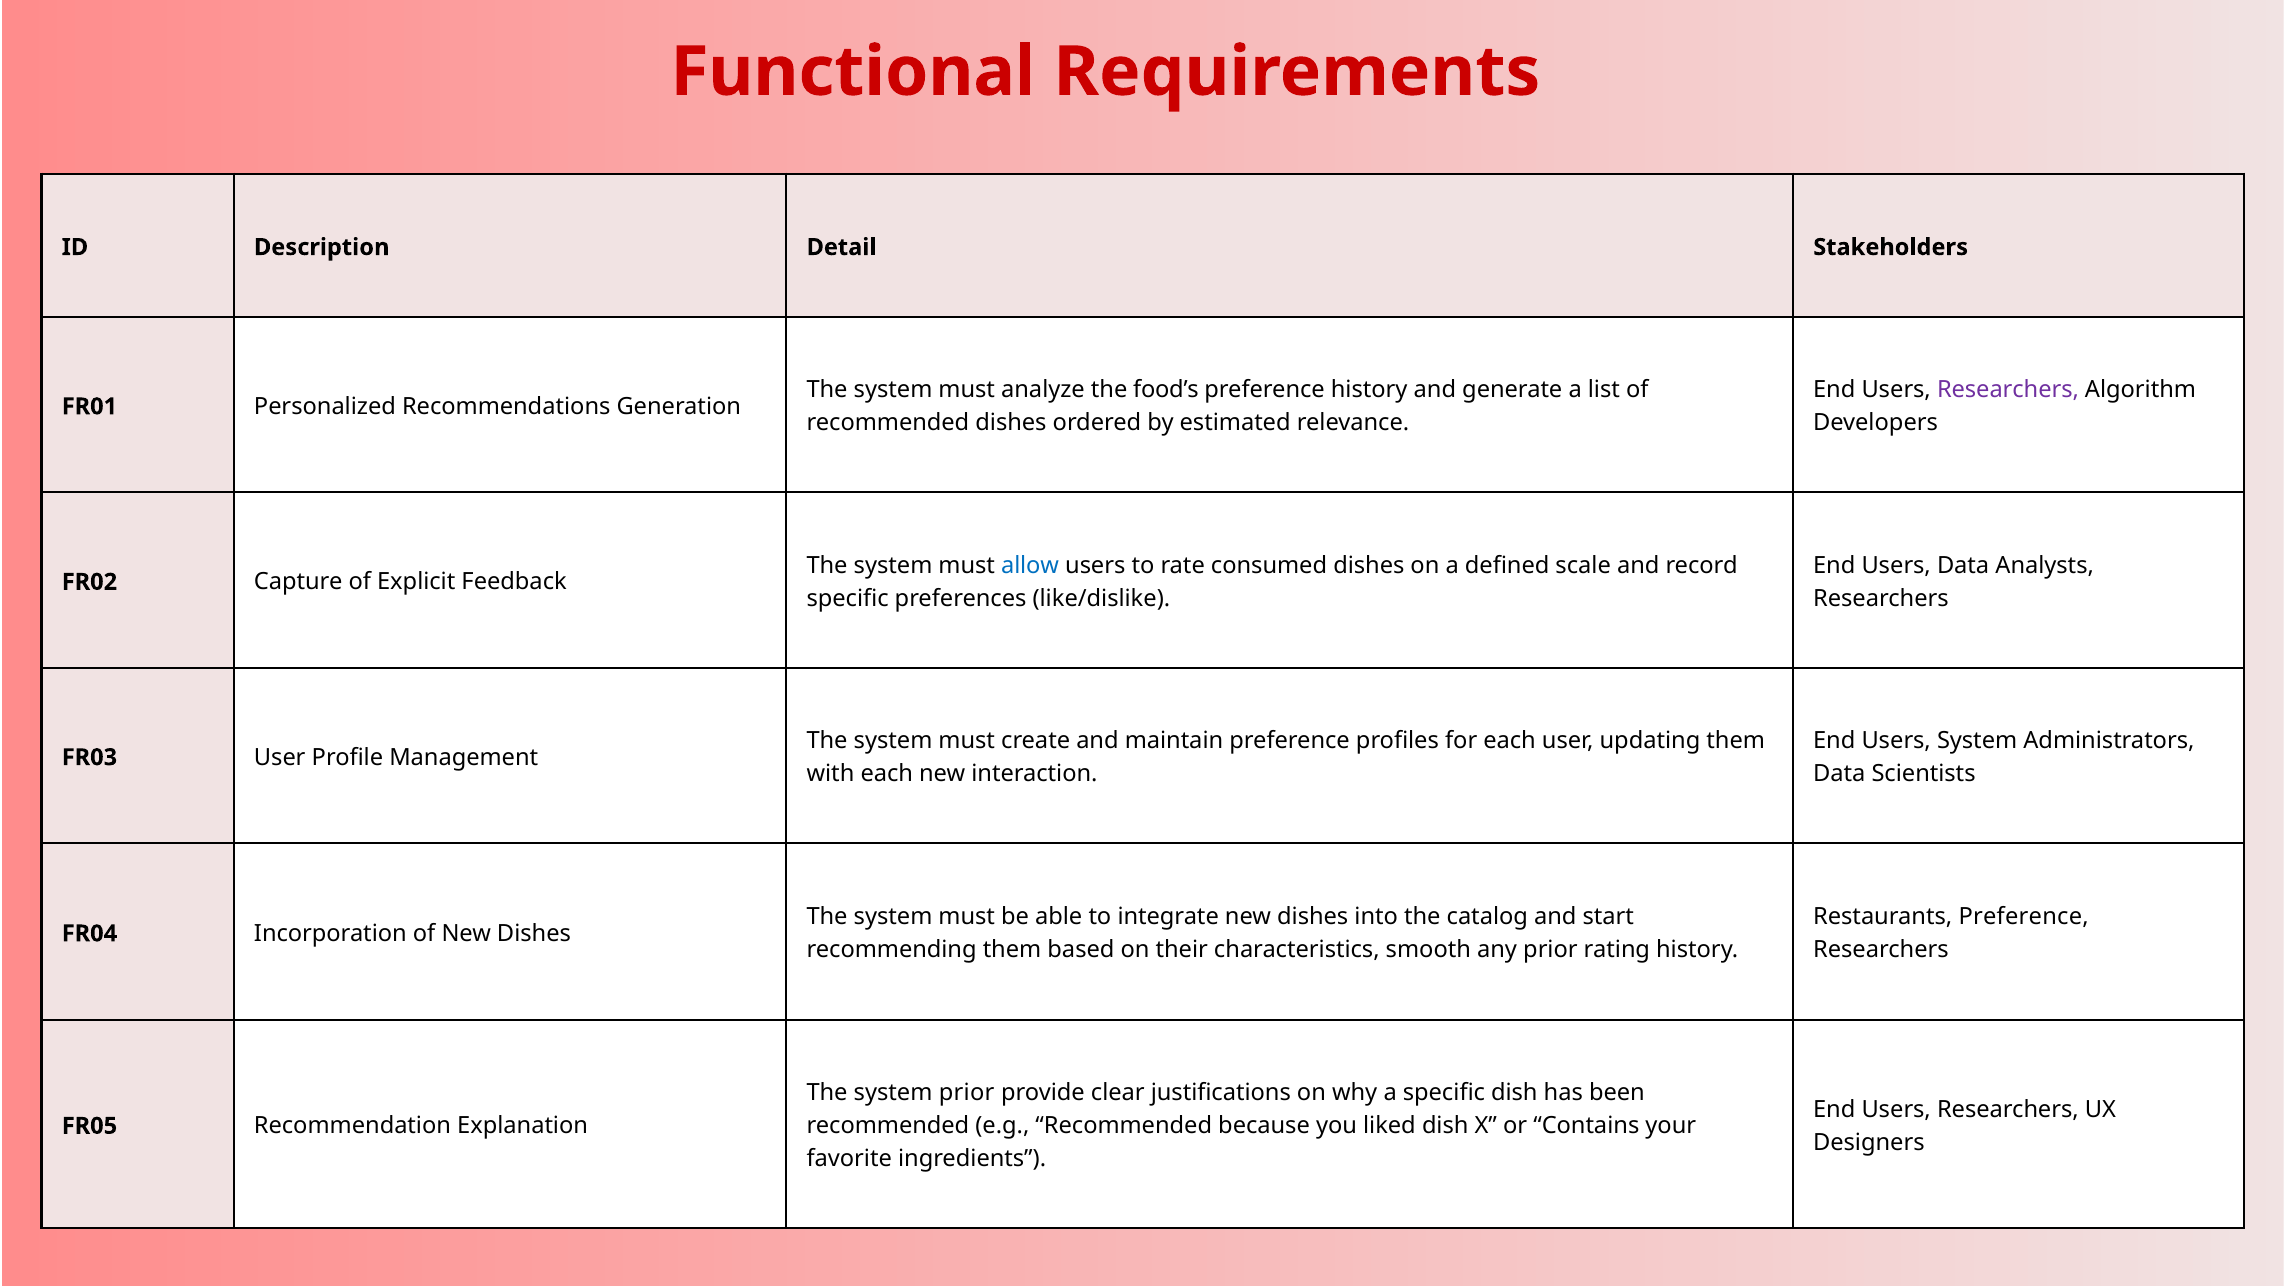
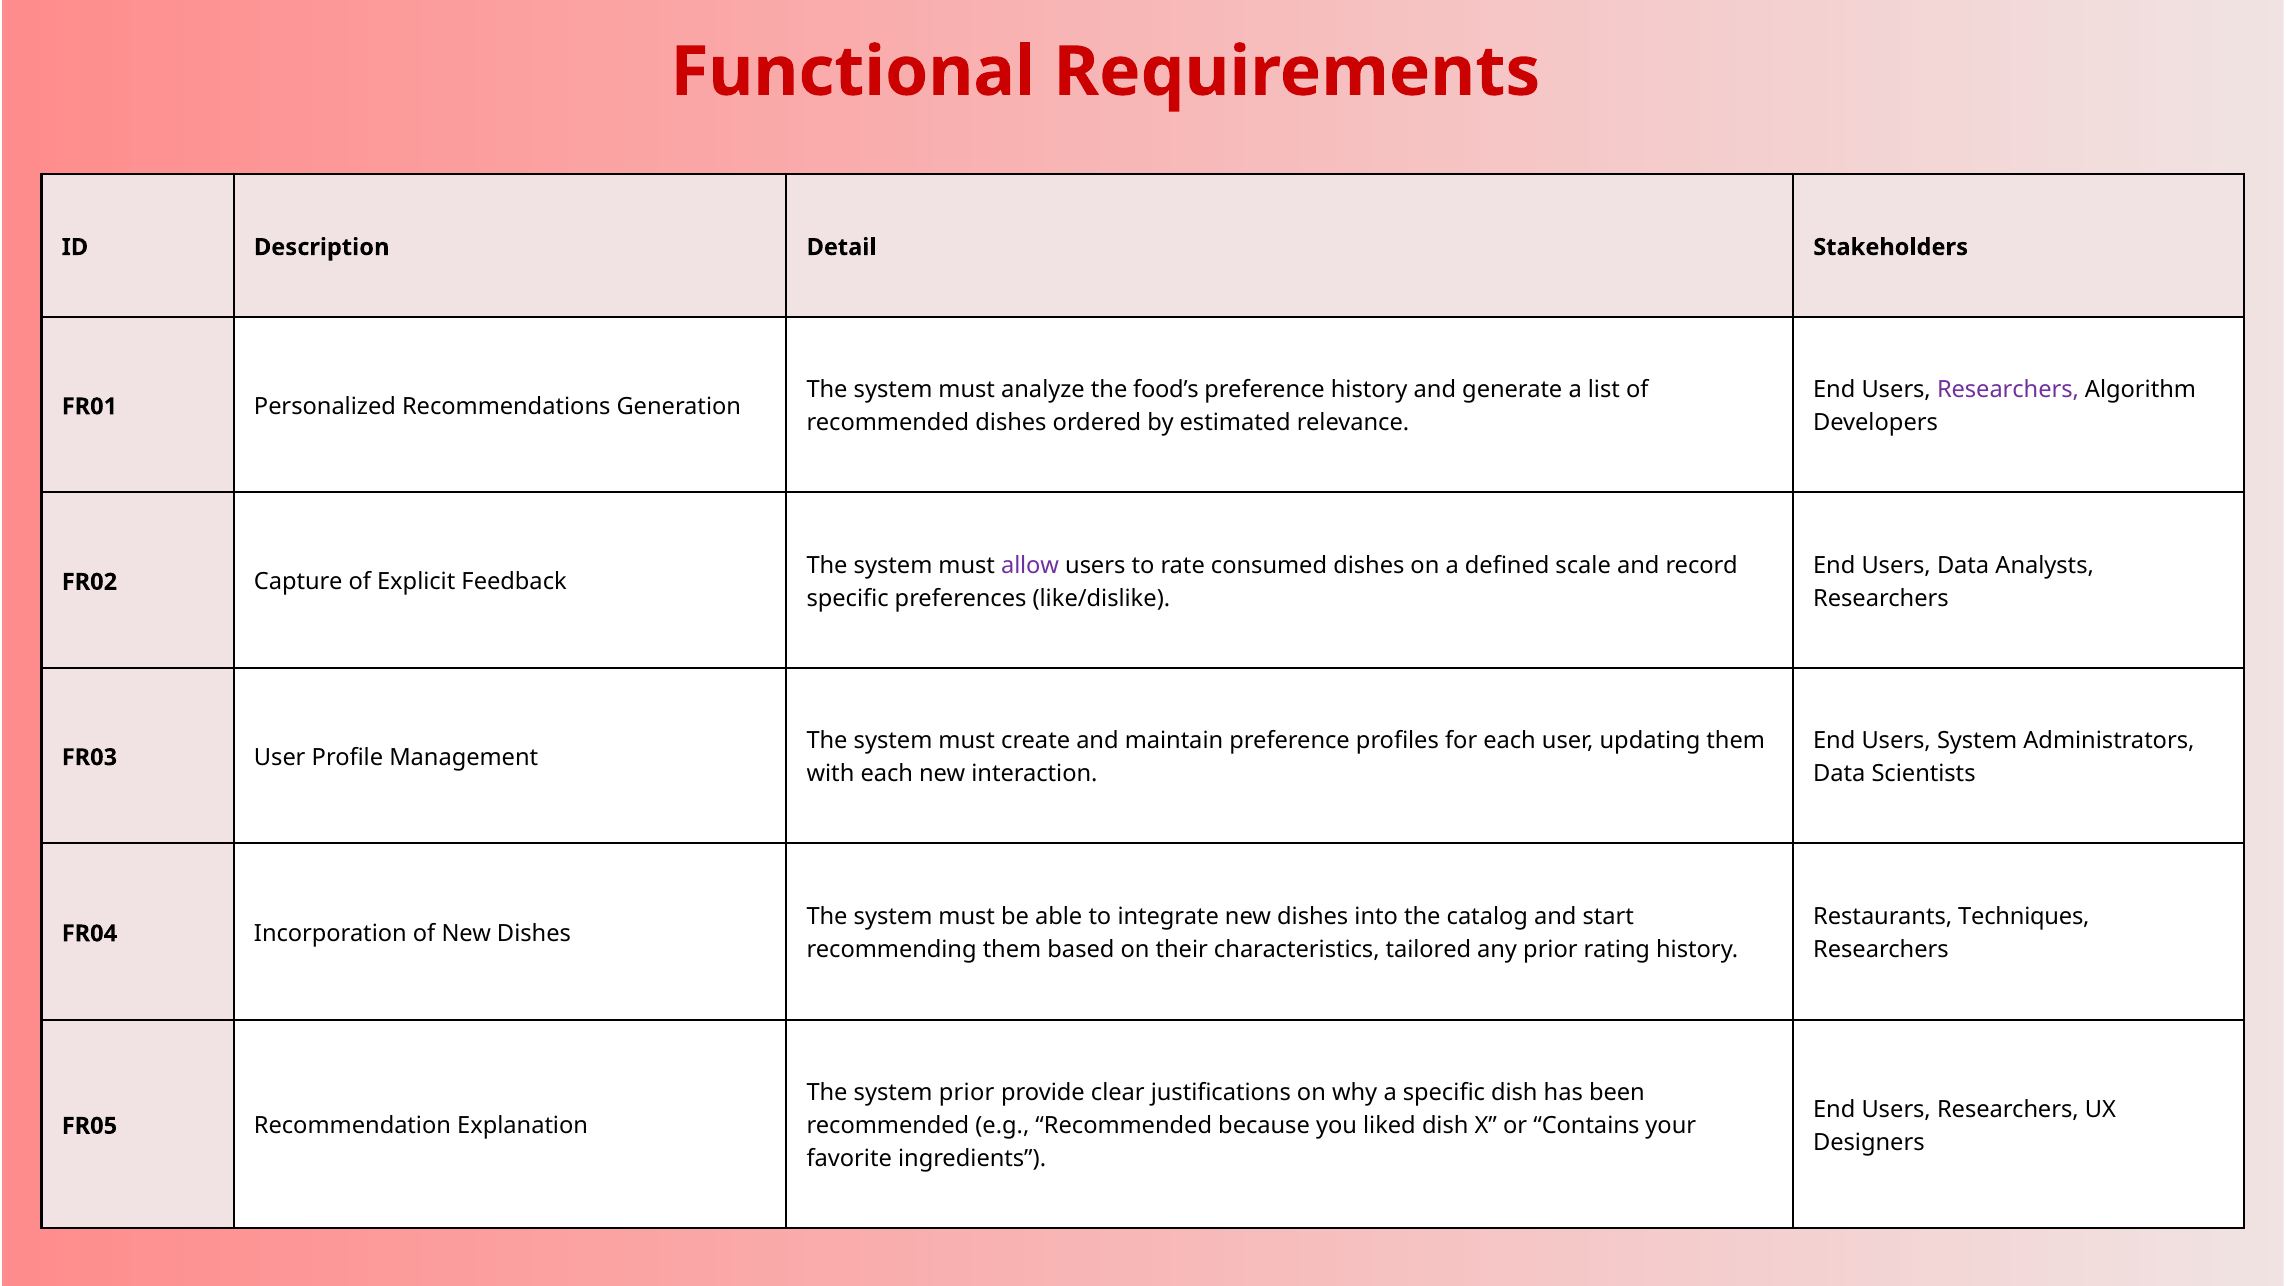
allow colour: blue -> purple (1030, 565)
Restaurants Preference: Preference -> Techniques (2024, 917)
smooth: smooth -> tailored (1428, 950)
